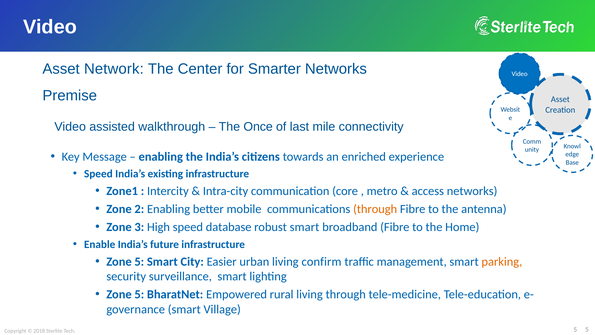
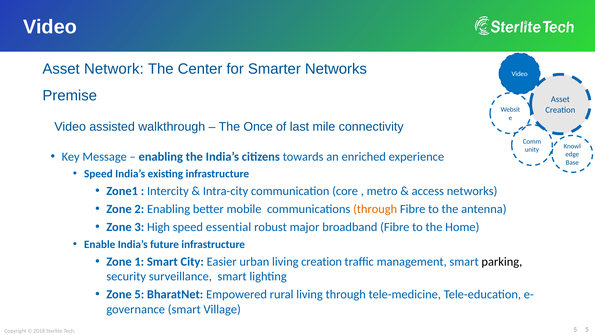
database: database -> essential (229, 227)
robust smart: smart -> major (305, 227)
5: 5 -> 1 (139, 261)
living confirm: confirm -> creation (322, 261)
parking colour: orange -> black (502, 261)
